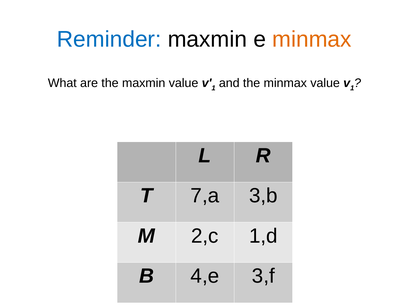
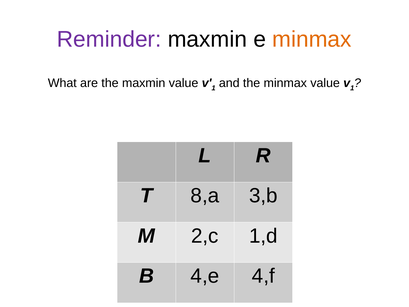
Reminder colour: blue -> purple (109, 39)
7,a: 7,a -> 8,a (205, 196)
3,f: 3,f -> 4,f (263, 276)
